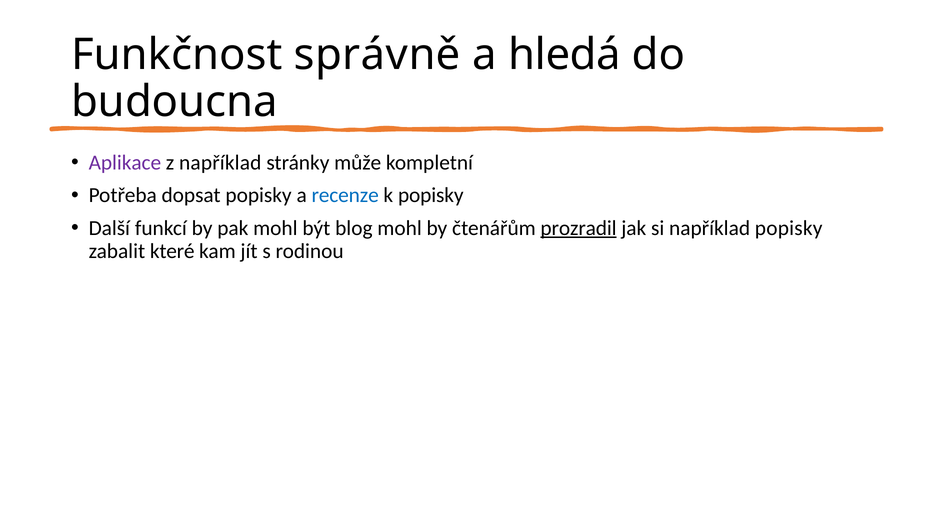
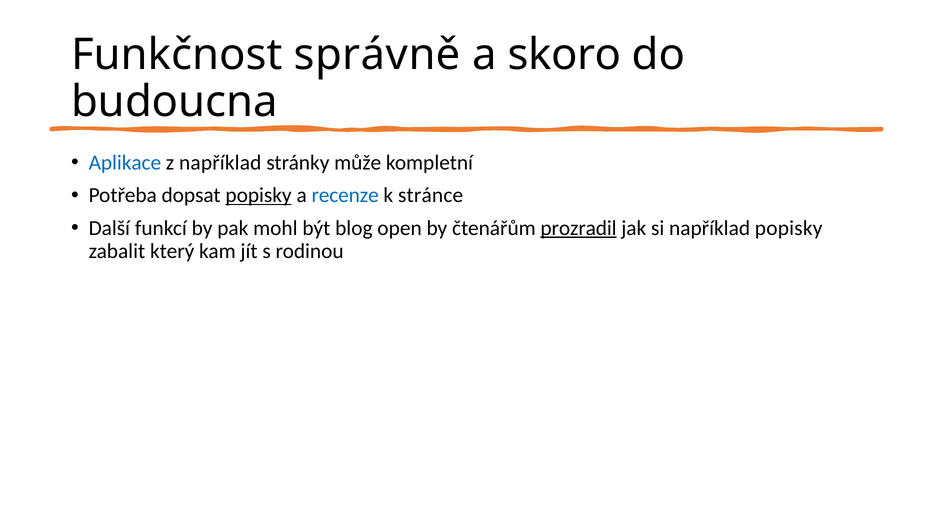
hledá: hledá -> skoro (565, 55)
Aplikace colour: purple -> blue (125, 163)
popisky underline: none -> present (259, 195)
k popisky: popisky -> stránce (431, 195)
blog mohl: mohl -> open (400, 228)
které: které -> který (172, 251)
